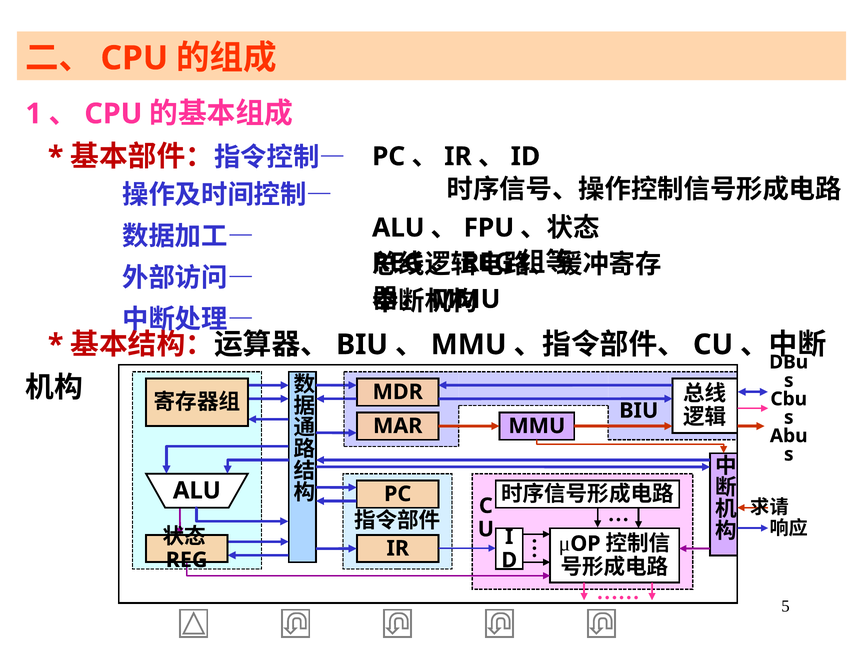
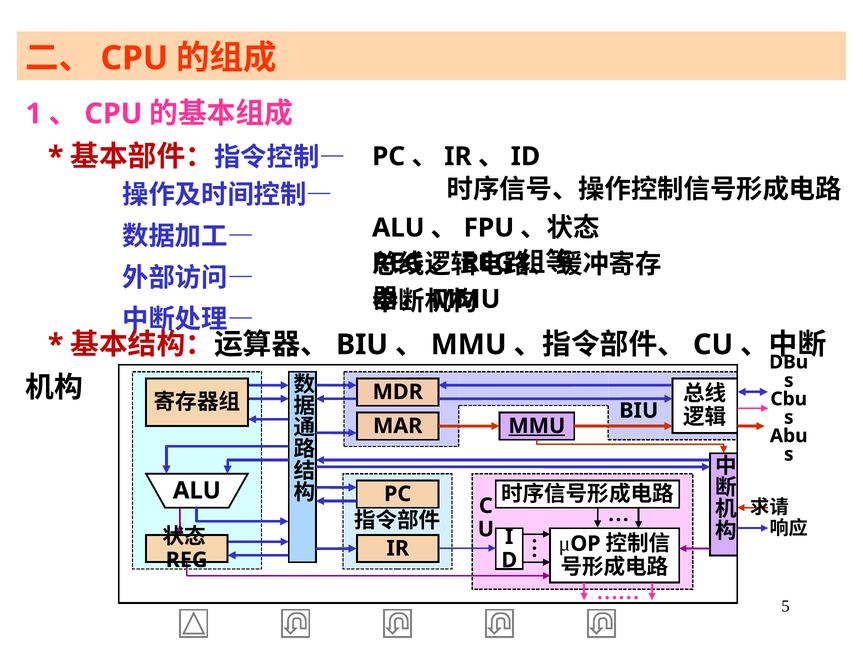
MMU underline: none -> present (537, 425)
